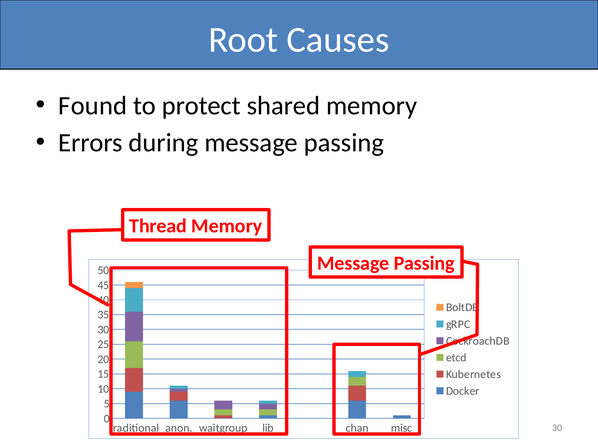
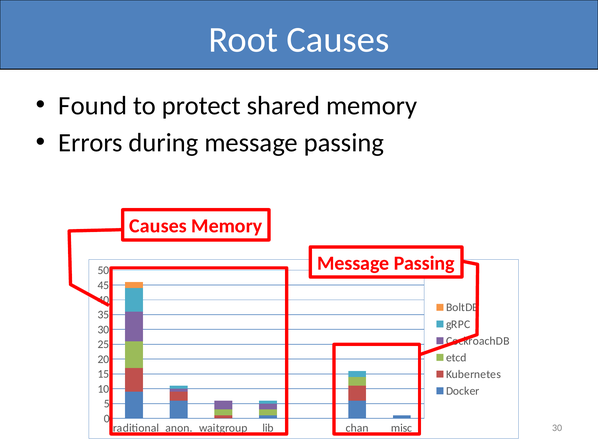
Thread: Thread -> Causes (158, 226)
